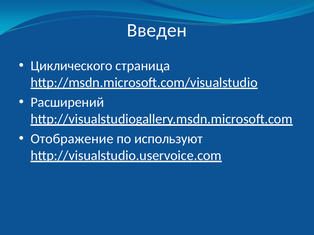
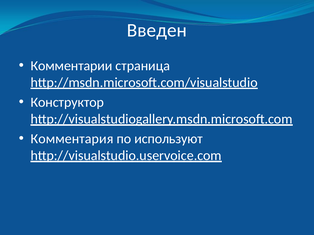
Циклического: Циклического -> Комментарии (72, 66)
Расширений: Расширений -> Конструктор (67, 102)
Отображение: Отображение -> Комментария (72, 139)
